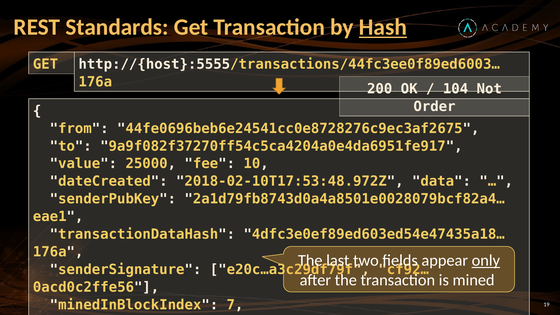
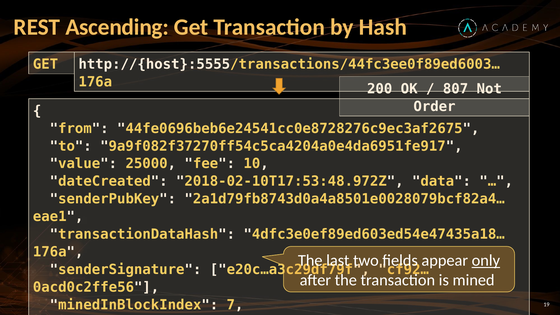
Standards: Standards -> Ascending (117, 27)
Hash underline: present -> none (383, 27)
104: 104 -> 807 (456, 89)
